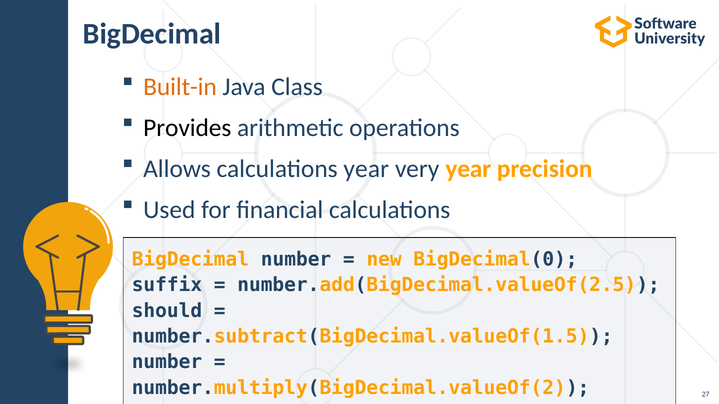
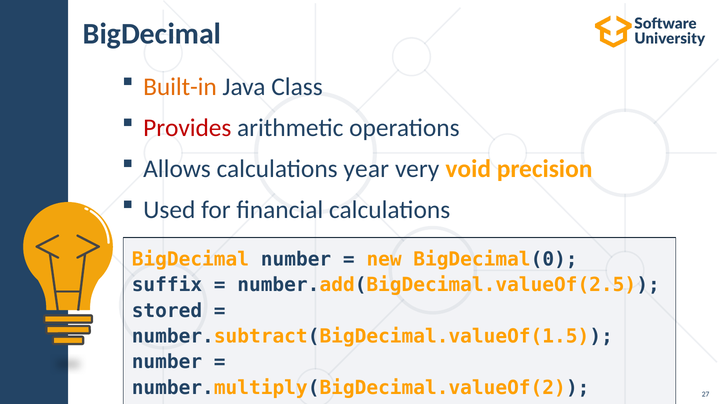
Provides colour: black -> red (187, 128)
very year: year -> void (468, 169)
should: should -> stored (167, 311)
